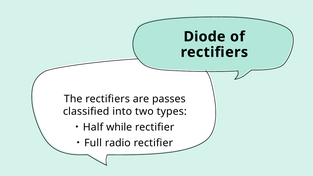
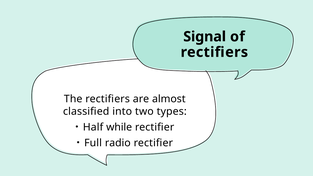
Diode: Diode -> Signal (205, 37)
passes: passes -> almost (169, 99)
